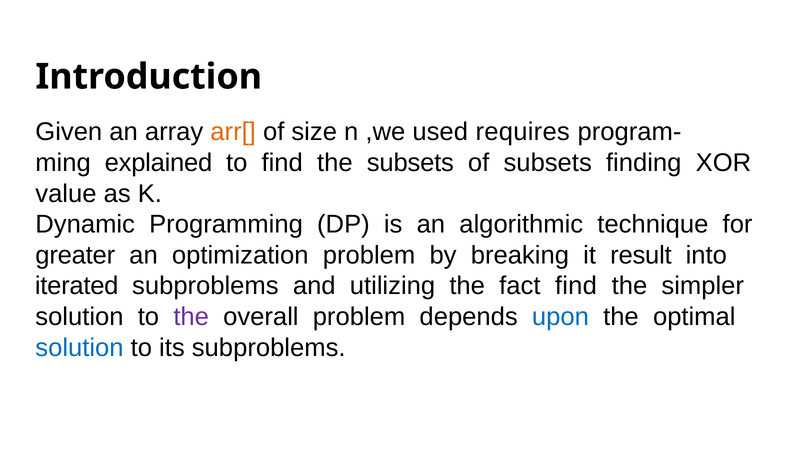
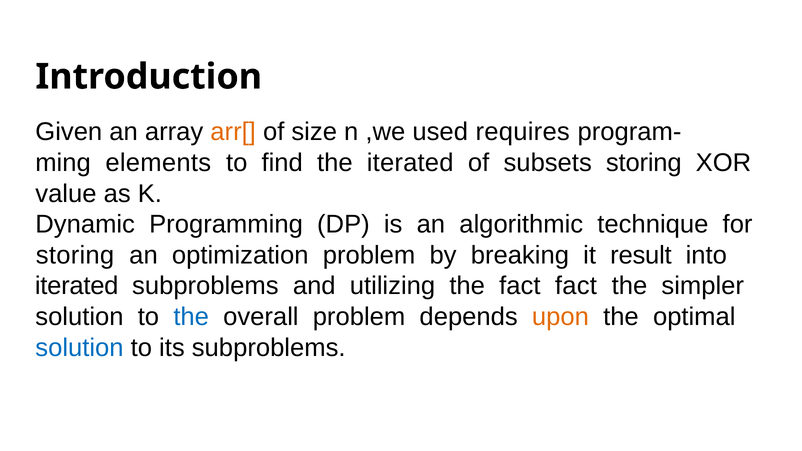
explained: explained -> elements (158, 163)
the subsets: subsets -> iterated (410, 163)
subsets finding: finding -> storing (644, 163)
greater: greater -> storing (75, 255)
fact find: find -> fact (576, 286)
the colour: purple -> blue (191, 317)
upon colour: blue -> orange (560, 317)
